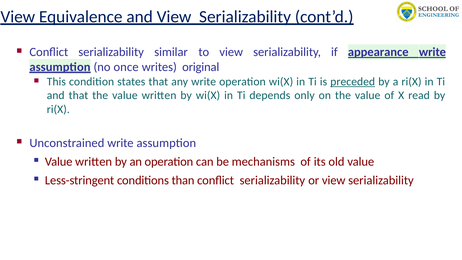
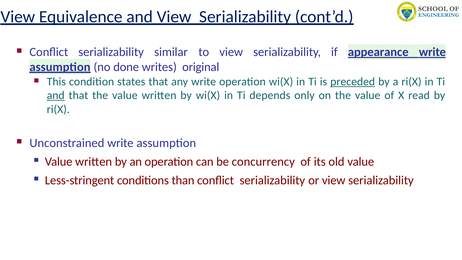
once: once -> done (126, 67)
and underline: none -> present (56, 95)
mechanisms: mechanisms -> concurrency (263, 162)
